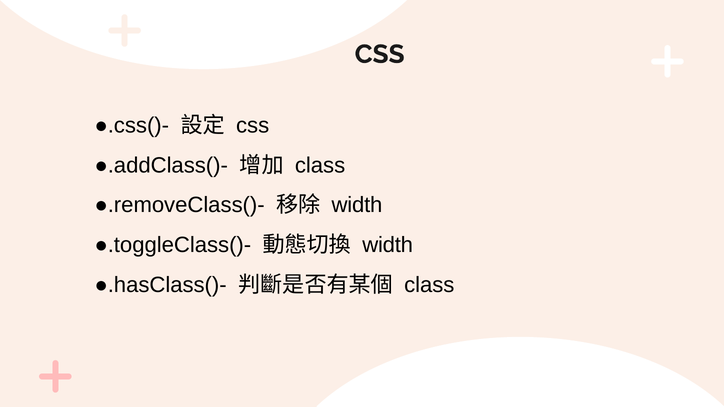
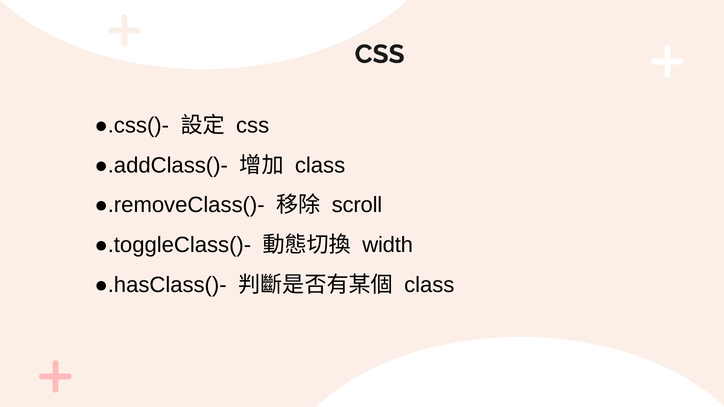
width: width -> scroll (357, 205)
